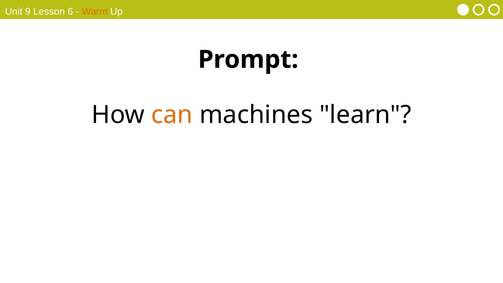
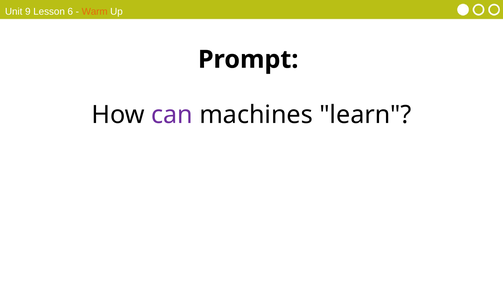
can colour: orange -> purple (172, 115)
